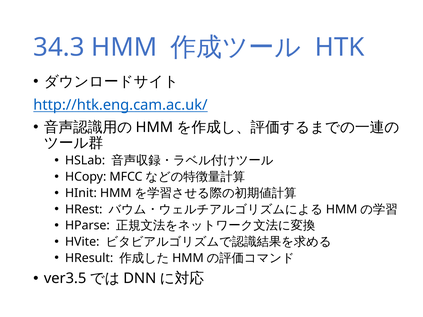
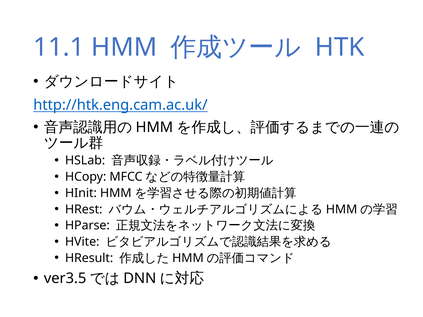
34.3: 34.3 -> 11.1 (59, 47)
